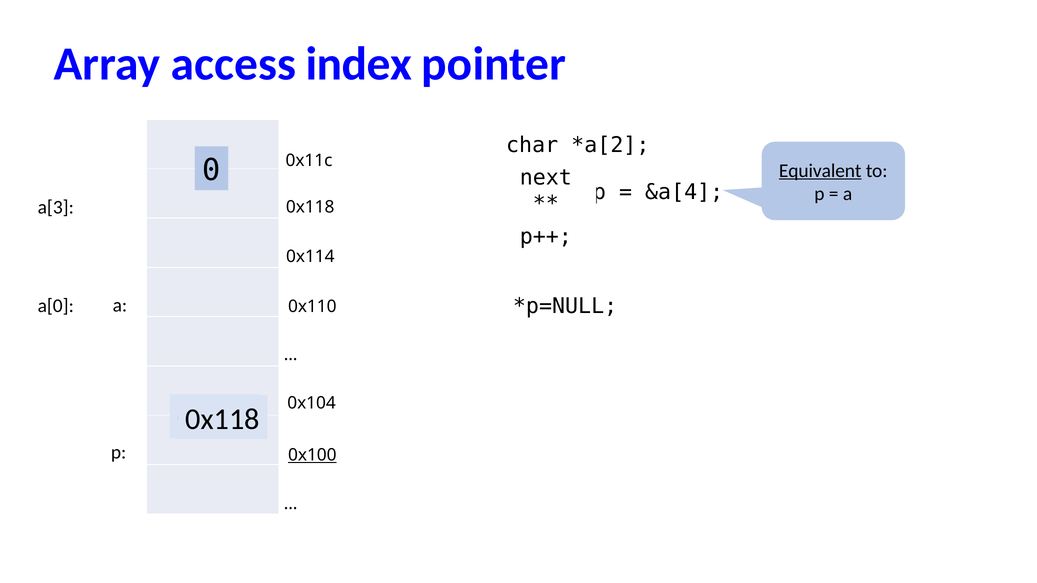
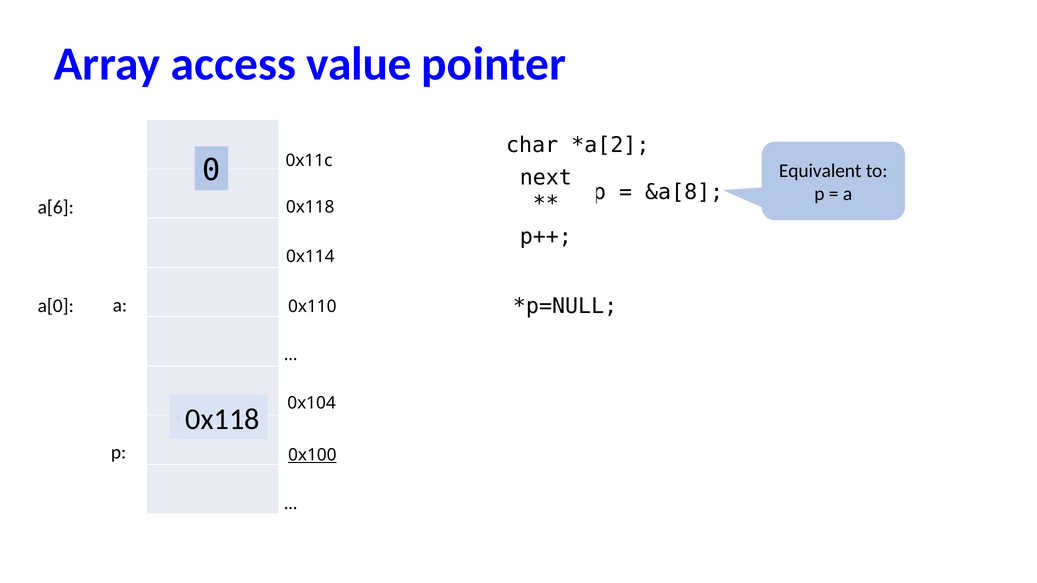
index: index -> value (359, 64)
Equivalent underline: present -> none (820, 171)
&a[4: &a[4 -> &a[8 (684, 192)
a[3: a[3 -> a[6 (56, 207)
